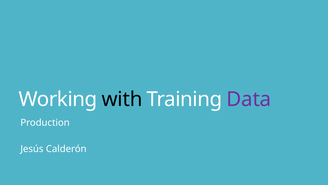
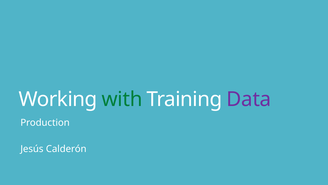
with colour: black -> green (122, 99)
